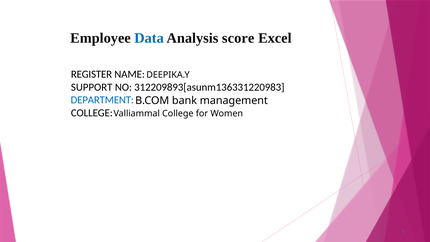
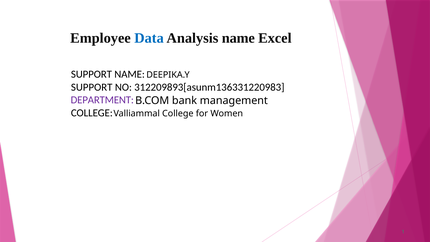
Analysis score: score -> name (238, 38)
REGISTER: REGISTER -> SUPPORT (91, 74)
DEPARTMENT colour: blue -> purple (102, 100)
